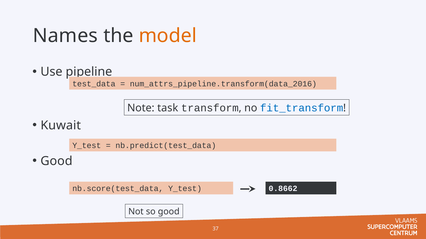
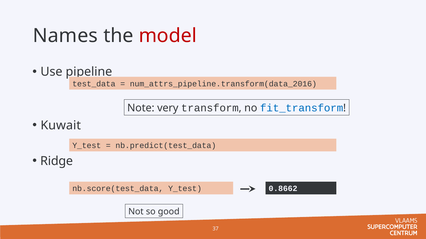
model colour: orange -> red (168, 36)
task: task -> very (168, 108)
Good: Good -> Ridge (57, 161)
